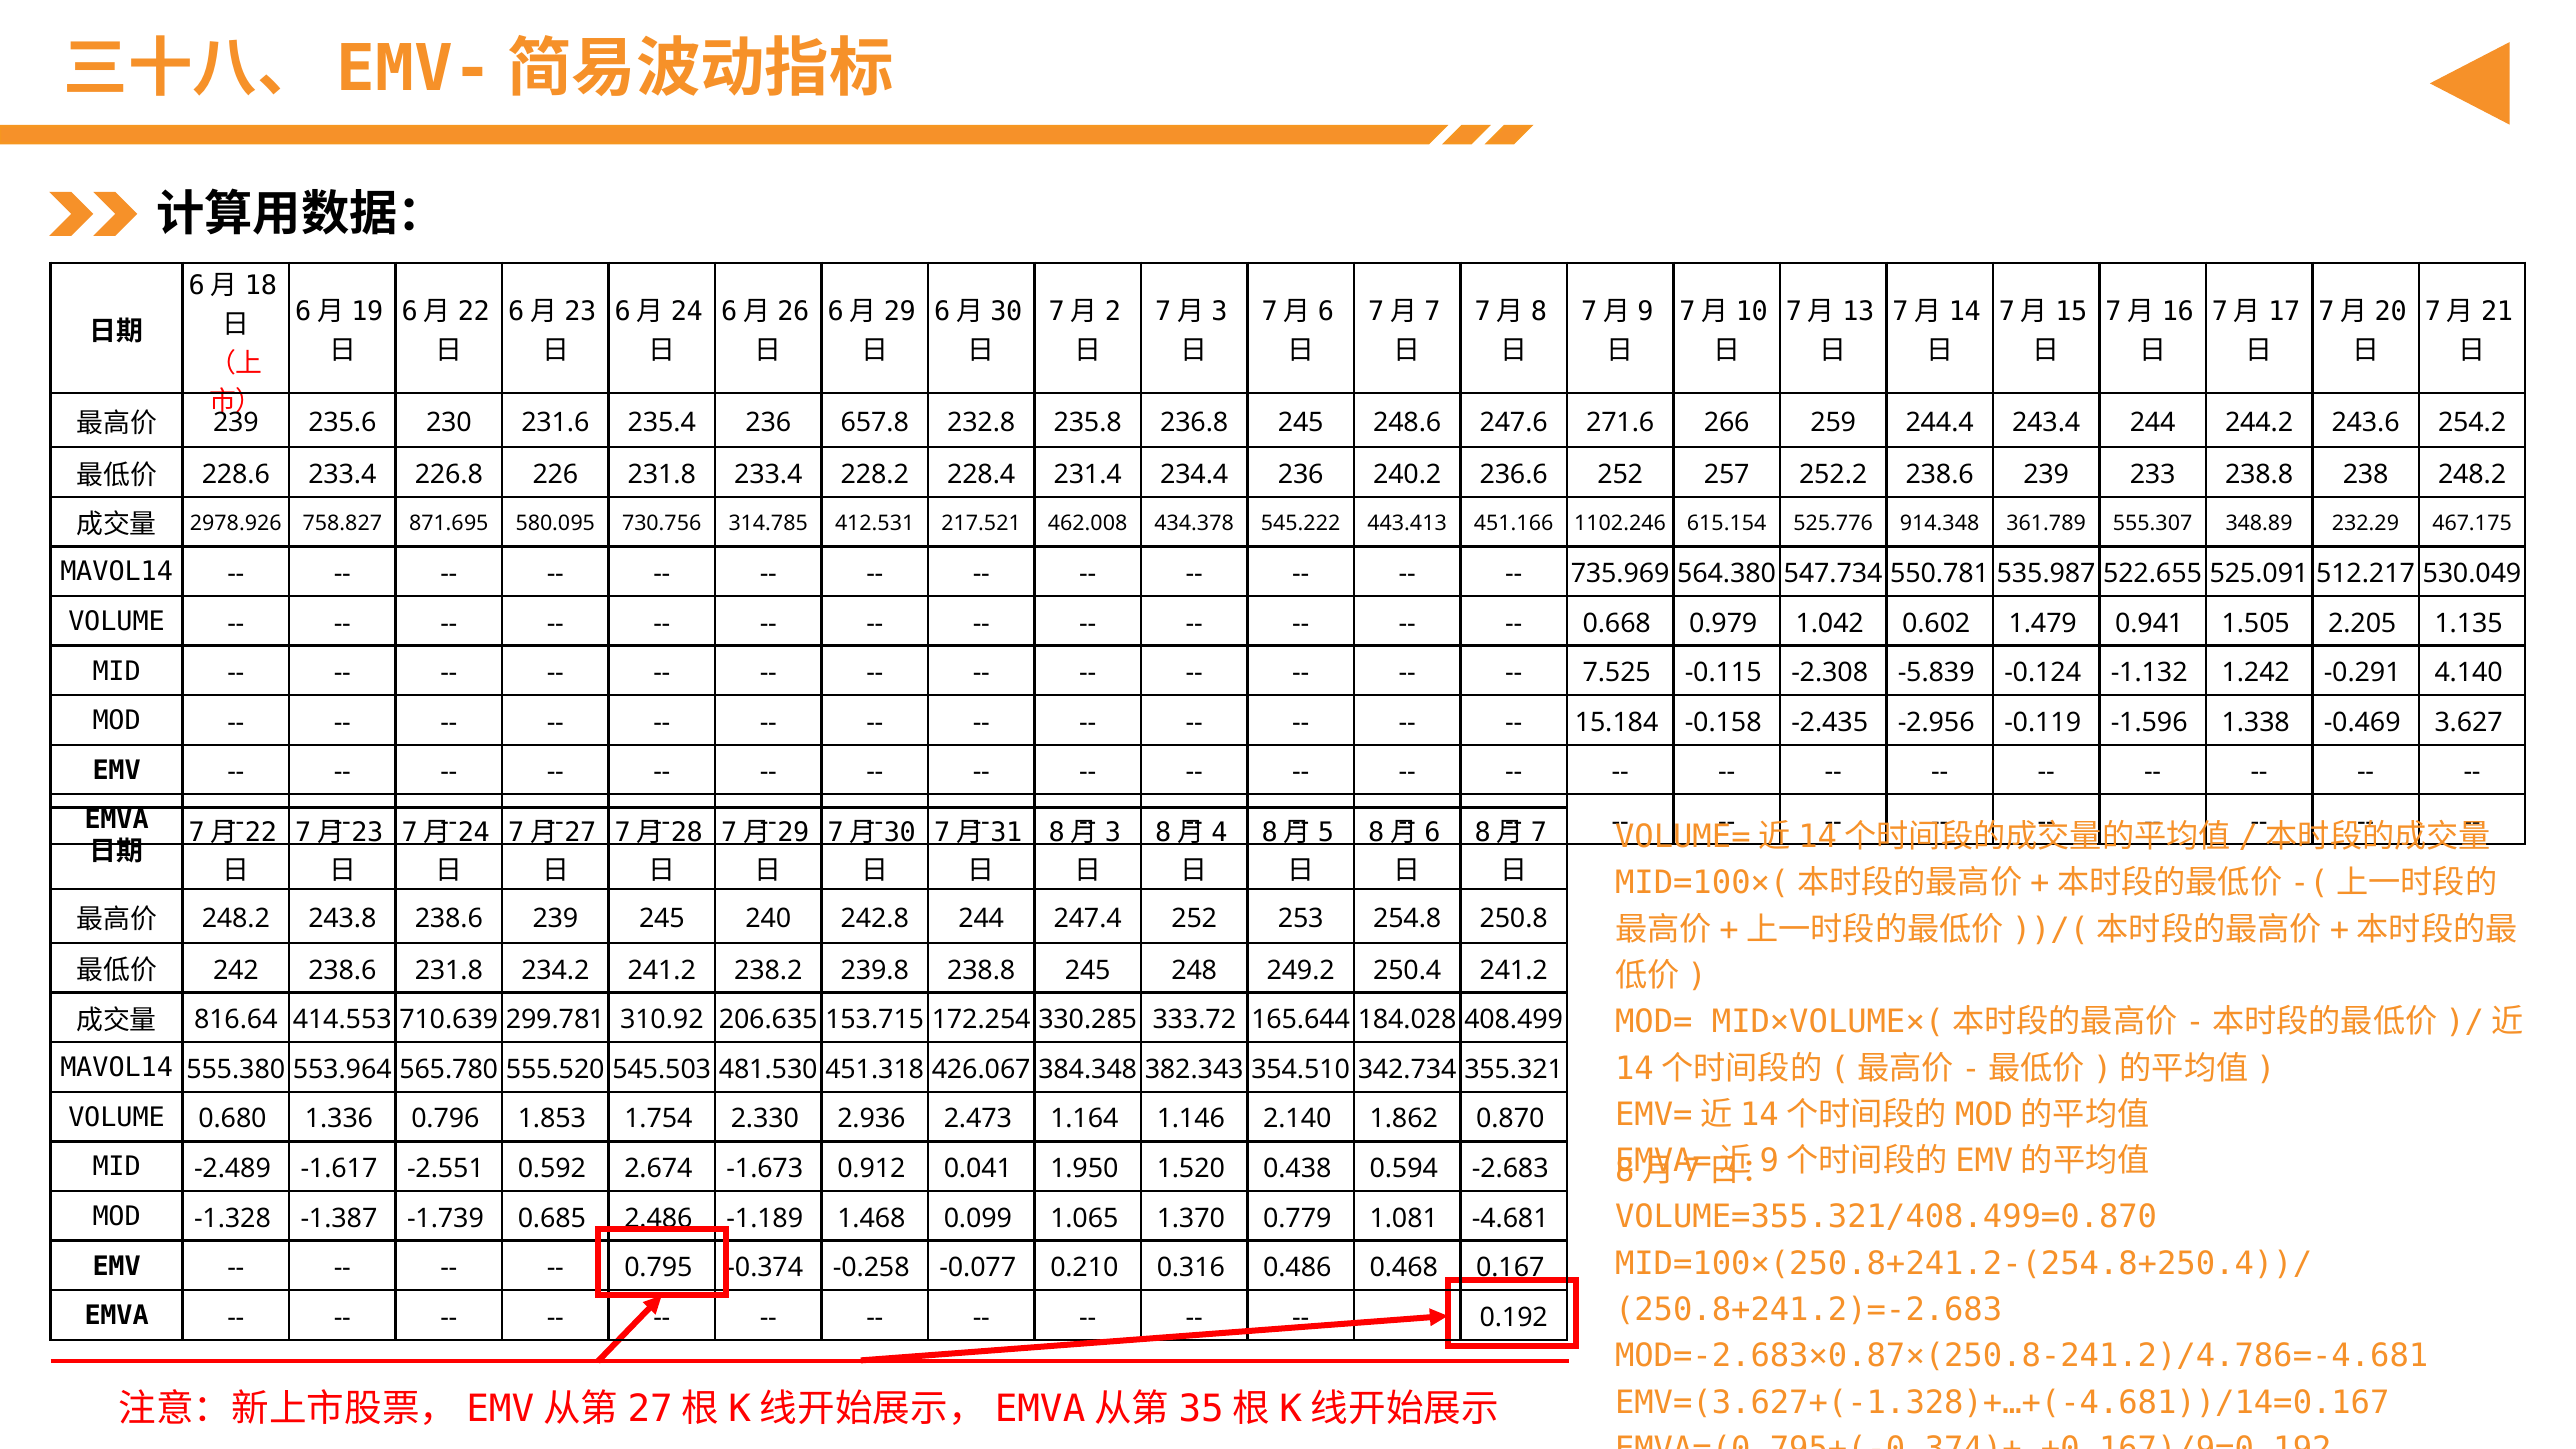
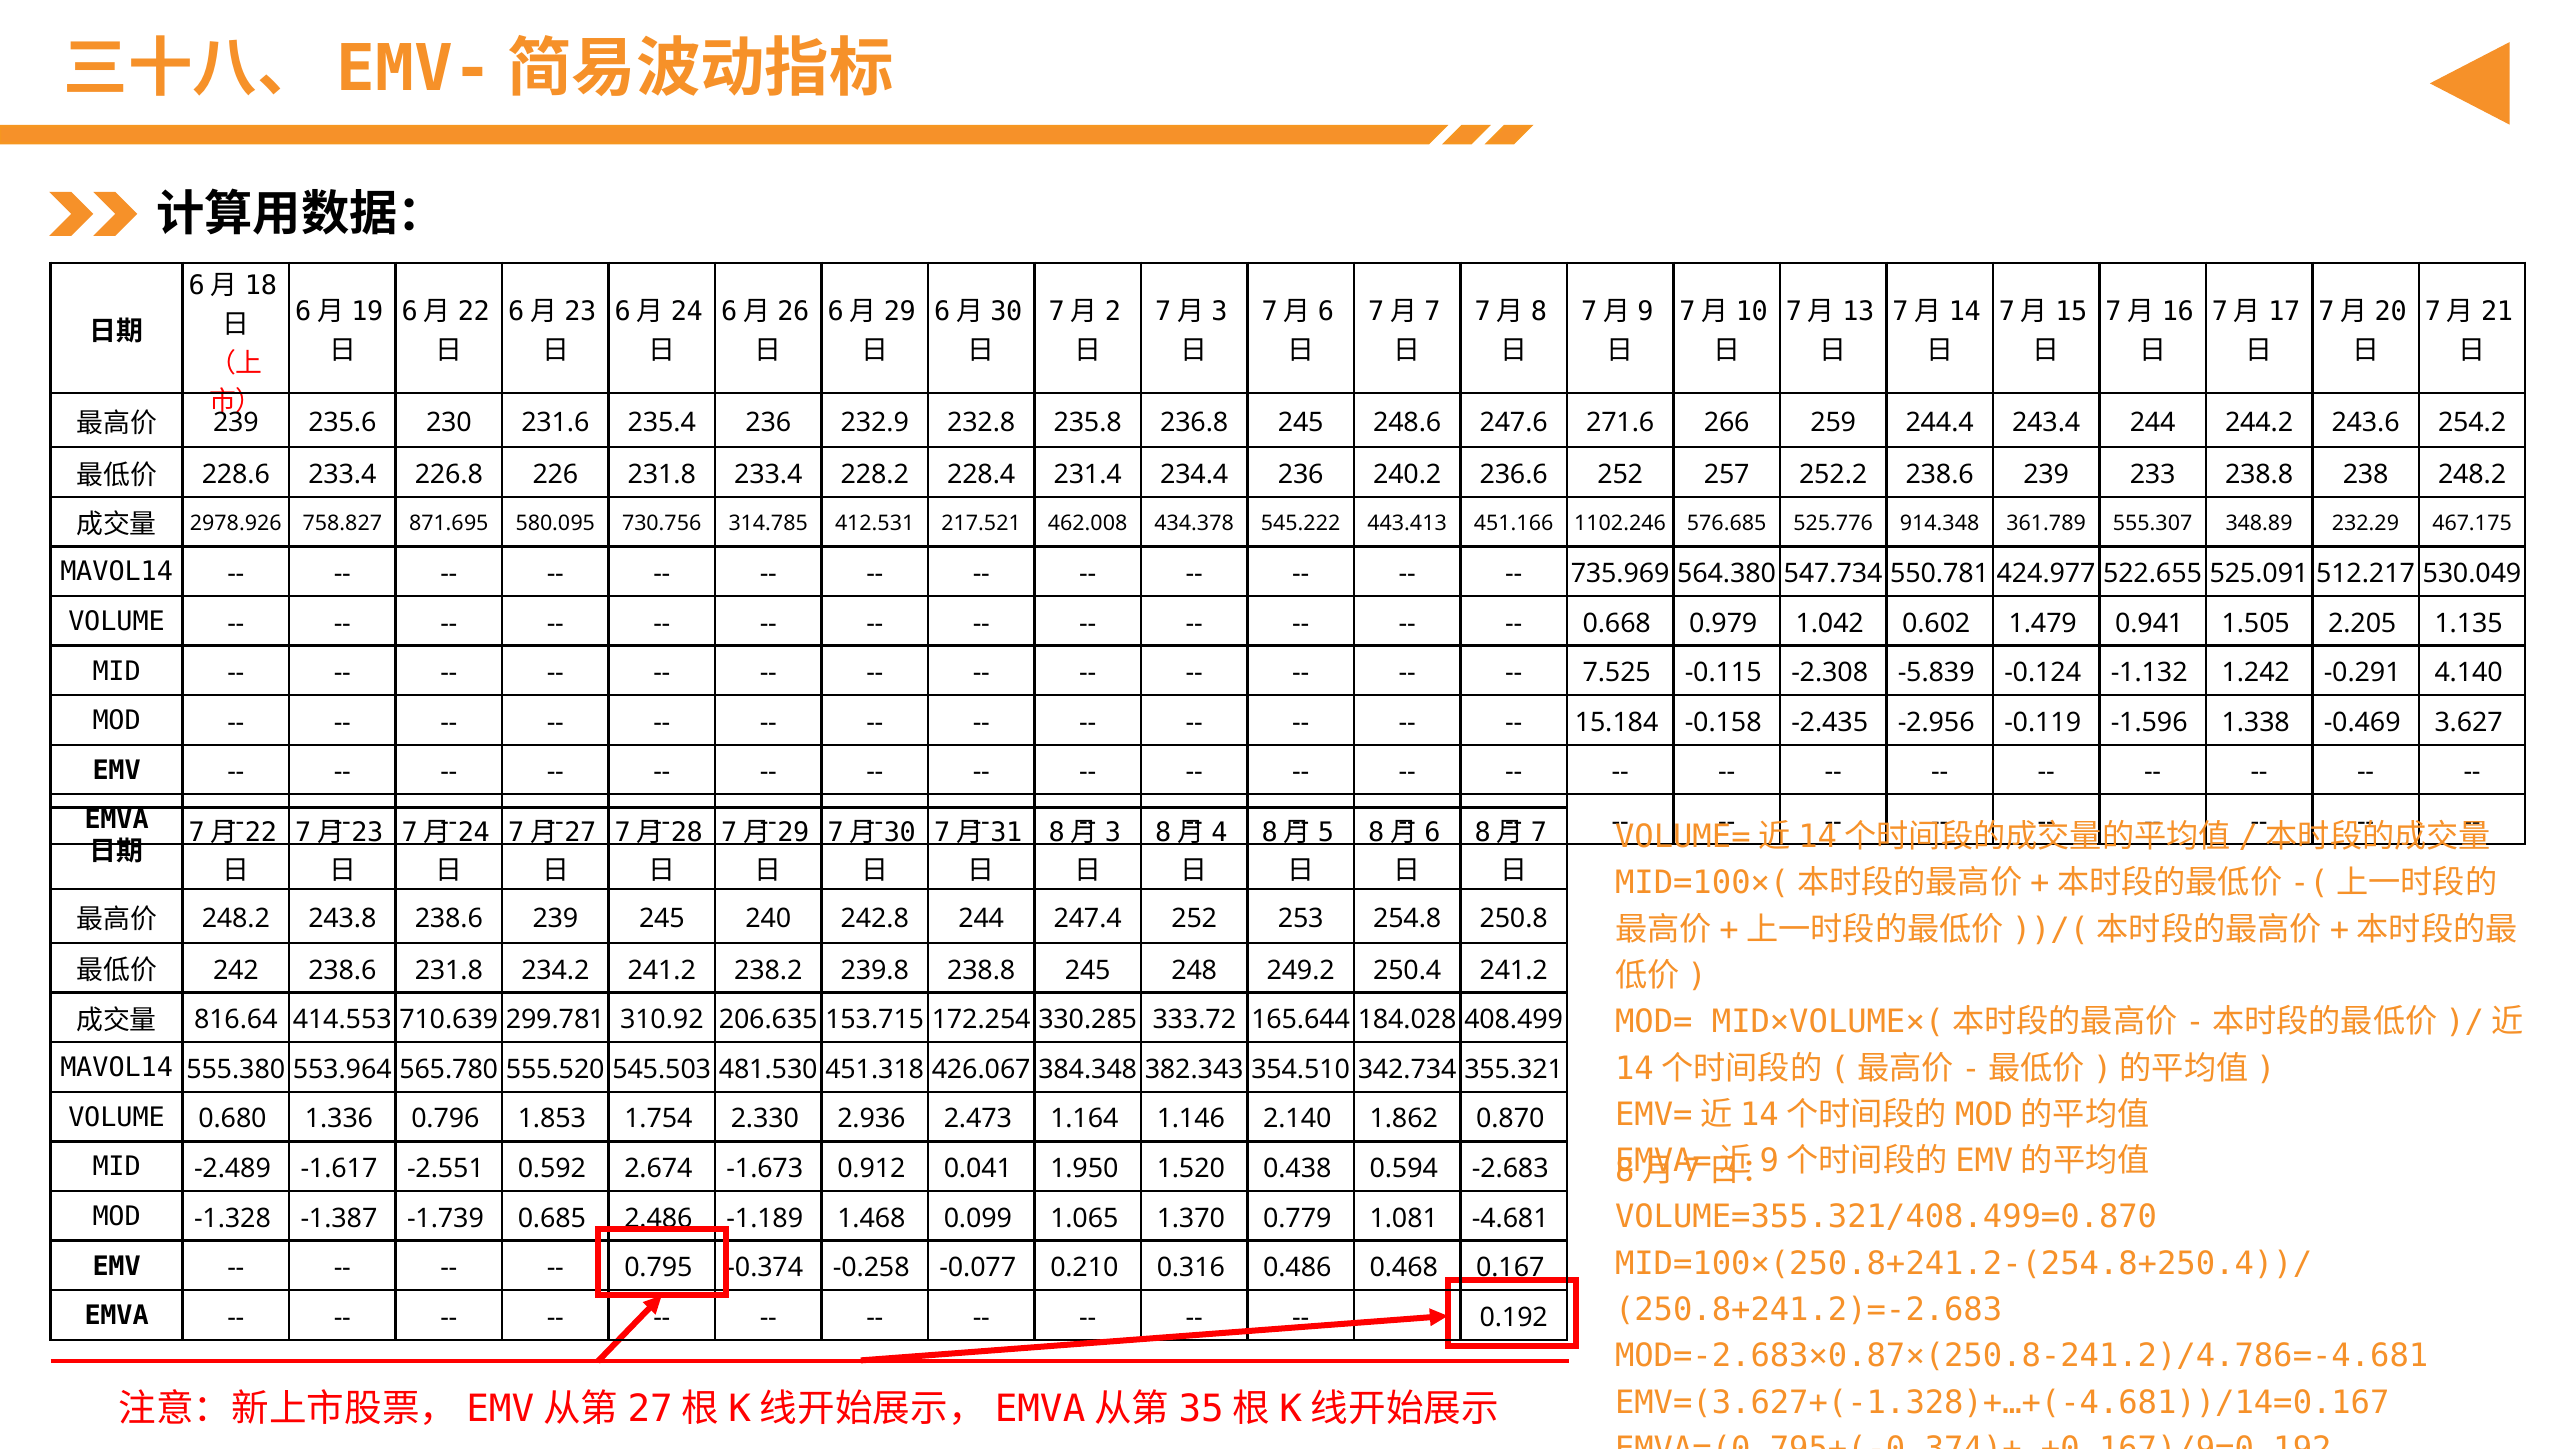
657.8: 657.8 -> 232.9 (875, 422)
615.154: 615.154 -> 576.685 (1727, 524)
535.987: 535.987 -> 424.977 (2046, 574)
